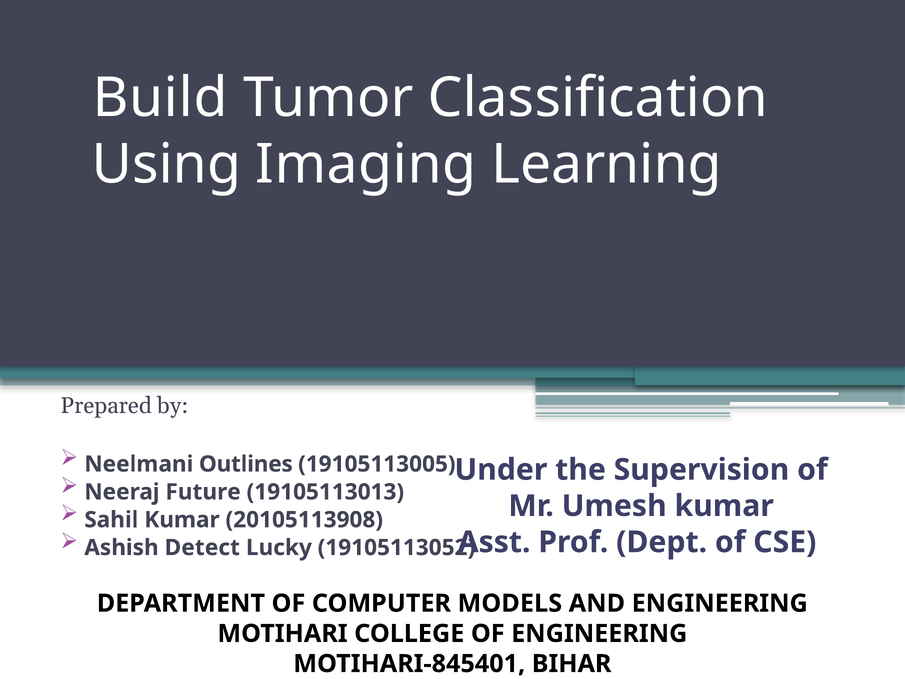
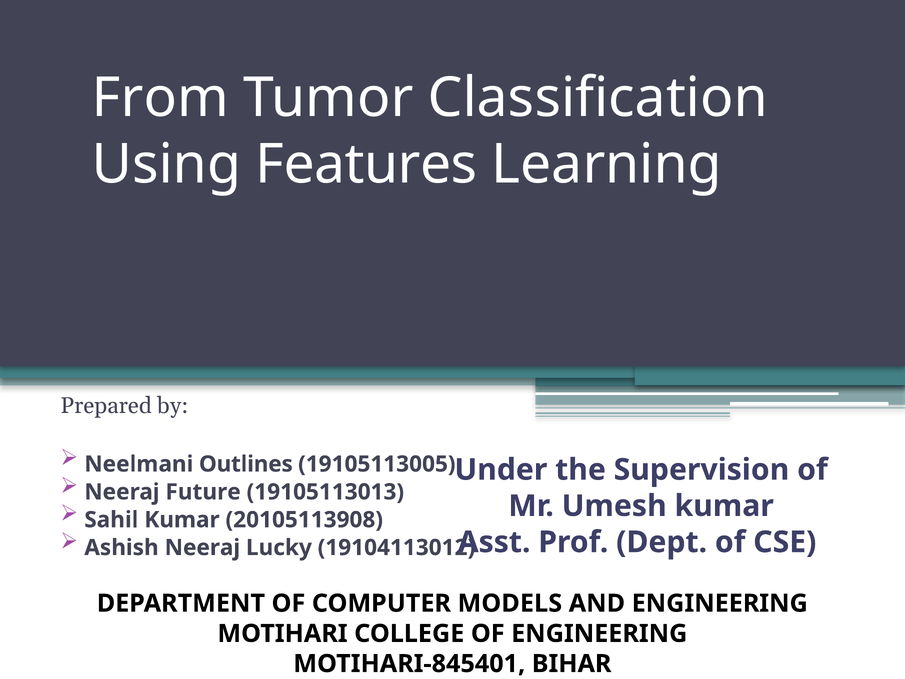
Build: Build -> From (160, 98)
Imaging: Imaging -> Features (366, 164)
Ashish Detect: Detect -> Neeraj (202, 547)
19105113052: 19105113052 -> 19104113012 (396, 547)
